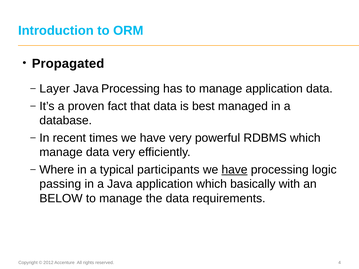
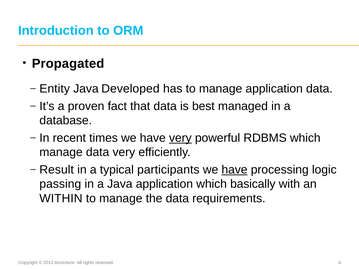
Layer: Layer -> Entity (55, 89)
Java Processing: Processing -> Developed (130, 89)
very underline: none -> present (180, 138)
Where: Where -> Result (57, 170)
BELOW: BELOW -> WITHIN (61, 199)
